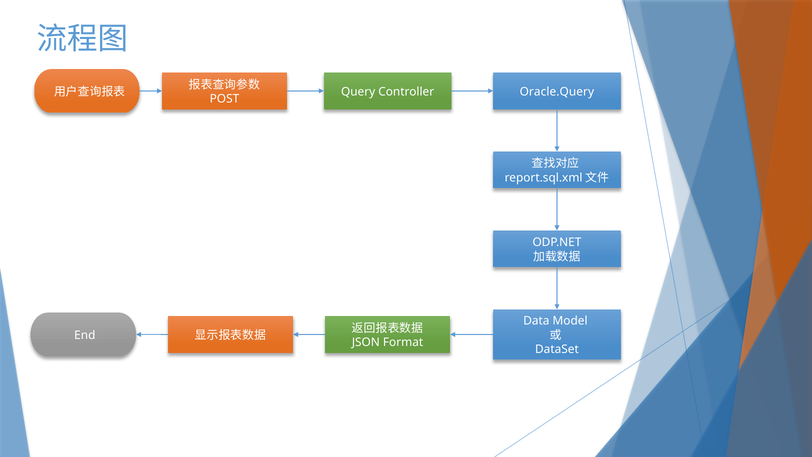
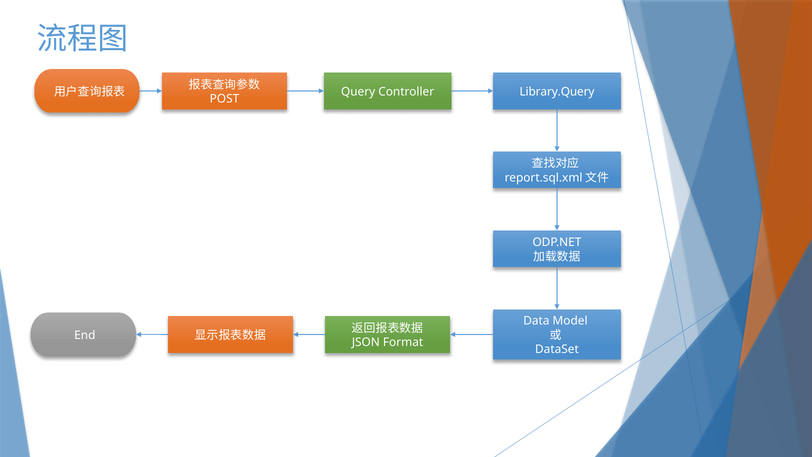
Oracle.Query: Oracle.Query -> Library.Query (557, 92)
